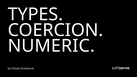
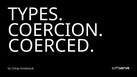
NUMERIC: NUMERIC -> COERCED (51, 46)
